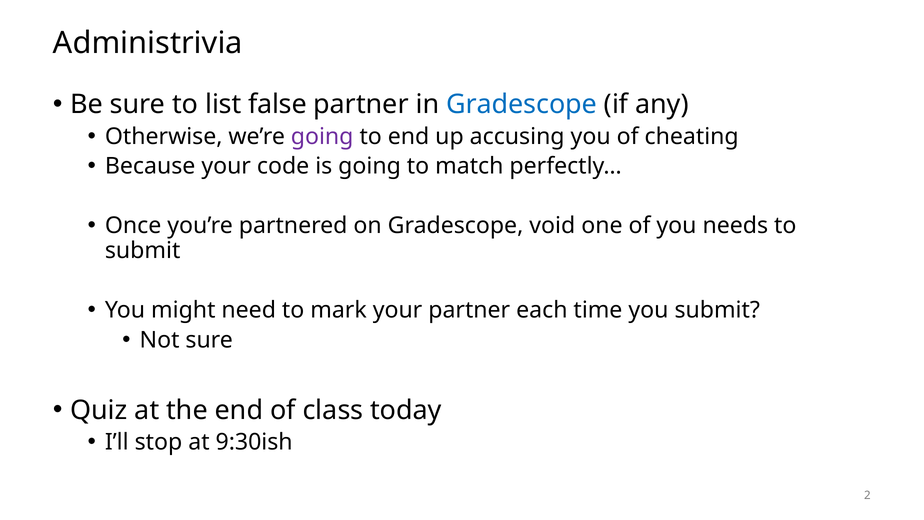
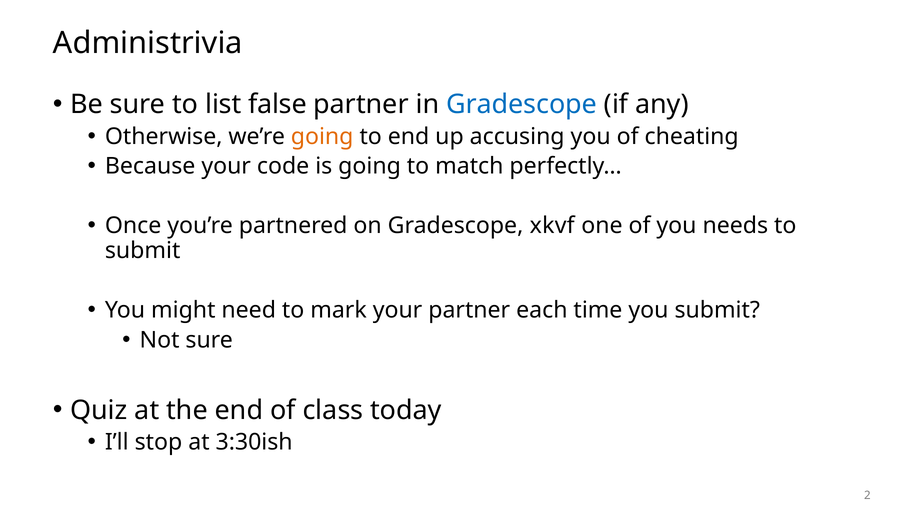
going colour: purple -> orange (322, 136)
void: void -> xkvf (552, 226)
9:30ish: 9:30ish -> 3:30ish (254, 442)
